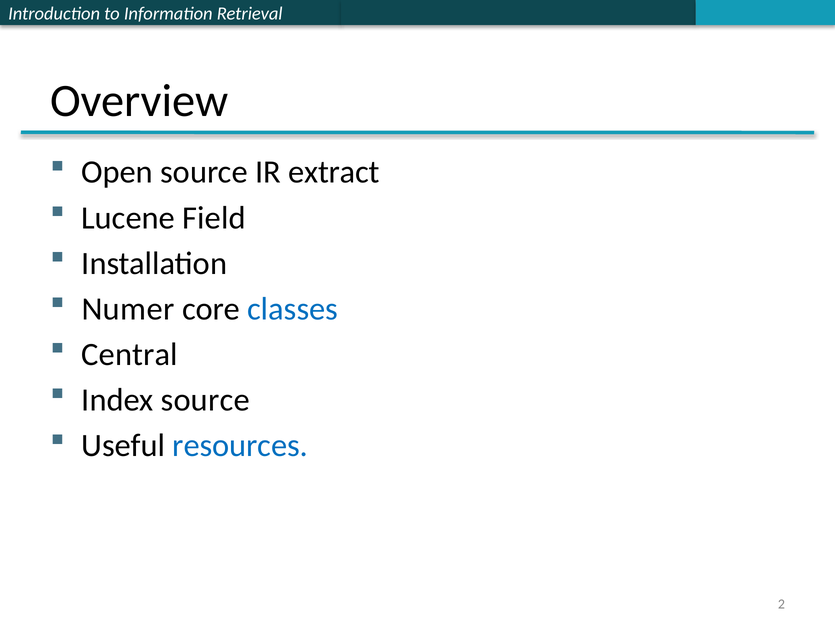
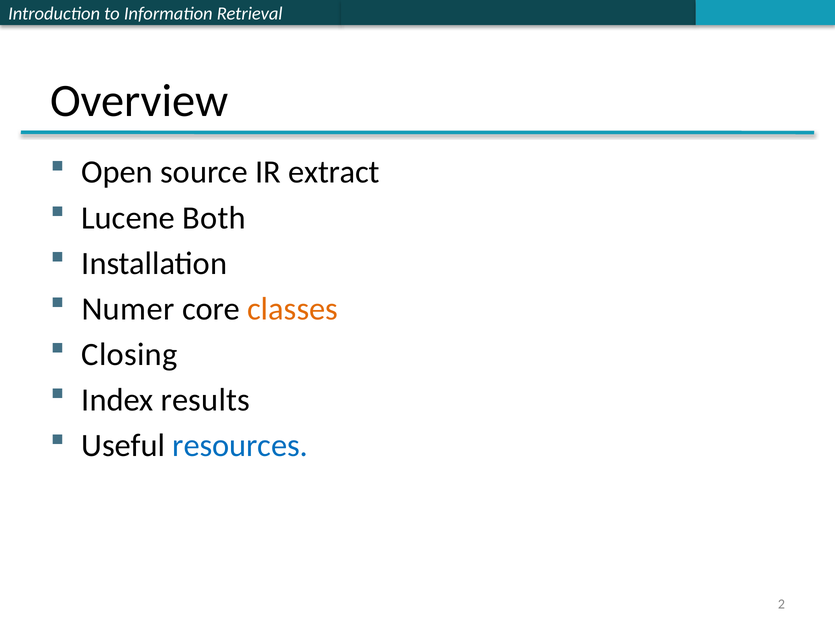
Field: Field -> Both (214, 218)
classes colour: blue -> orange (293, 309)
Central: Central -> Closing (129, 354)
Index source: source -> results (205, 400)
